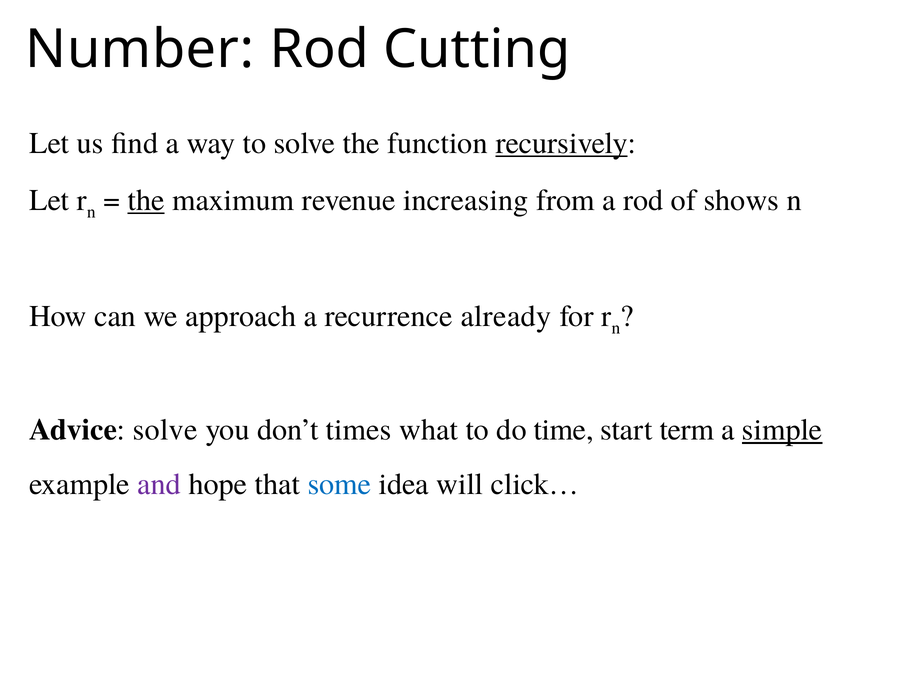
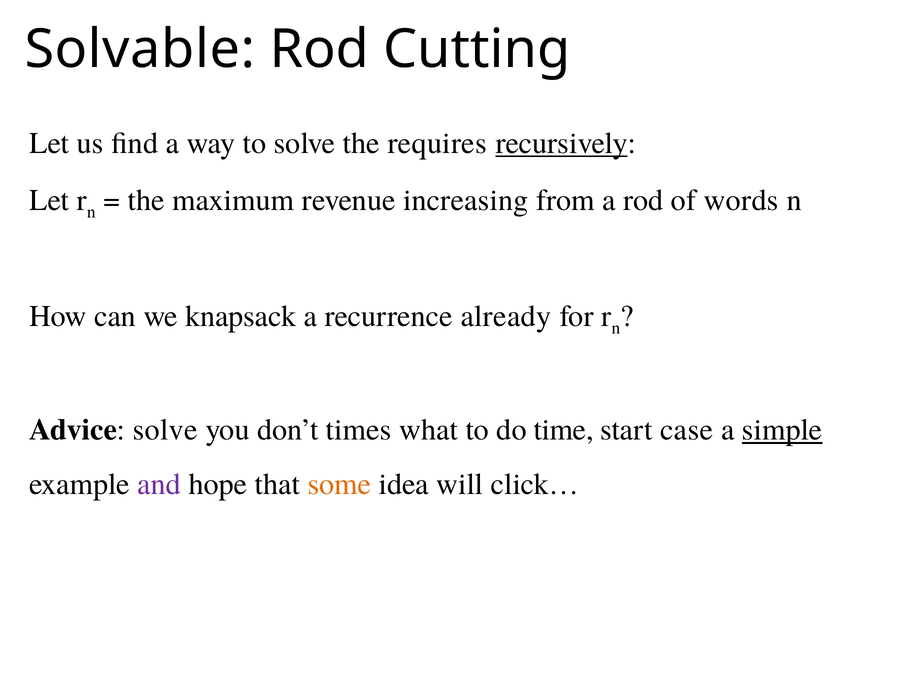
Number: Number -> Solvable (140, 49)
function: function -> requires (437, 143)
the underline: present -> none (146, 200)
shows: shows -> words (741, 200)
approach: approach -> knapsack (241, 316)
term: term -> case (687, 430)
some colour: blue -> orange (339, 484)
